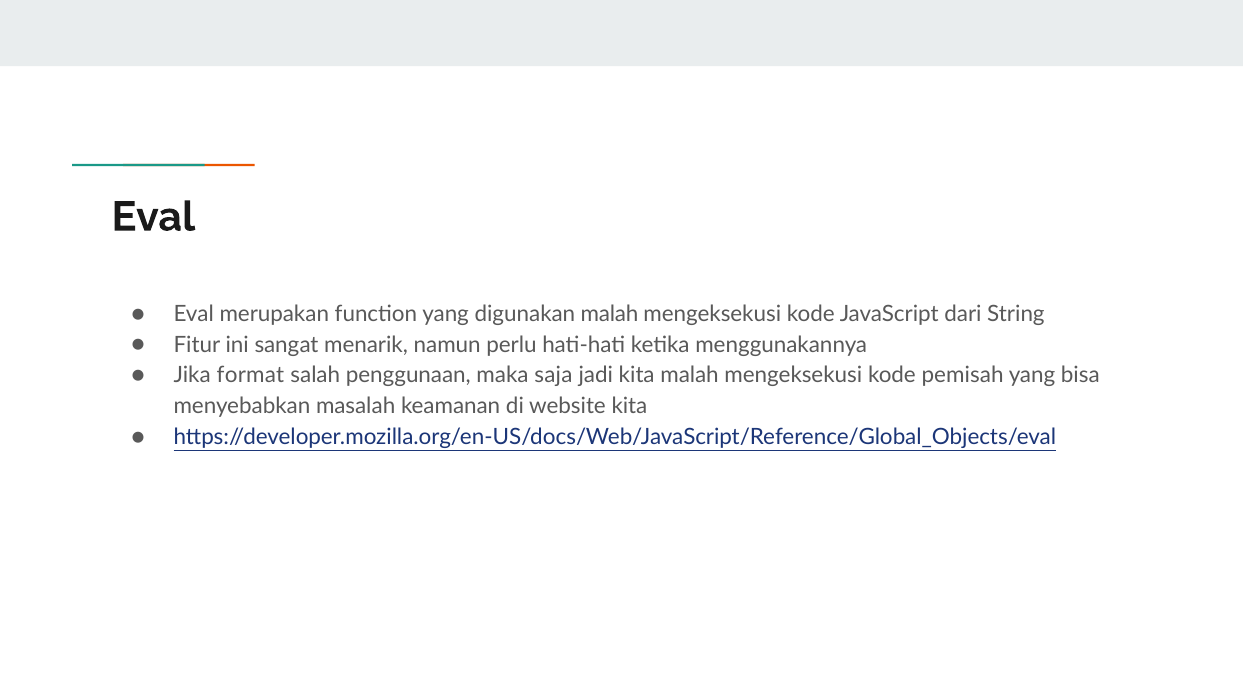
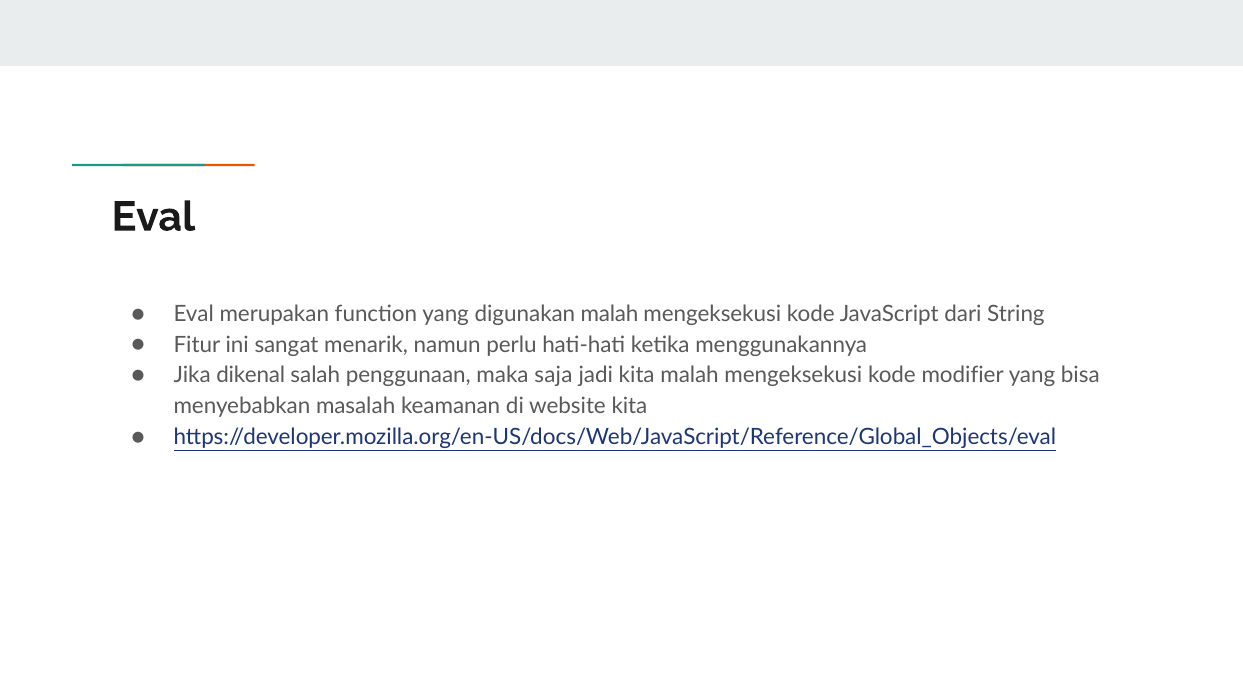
format: format -> dikenal (251, 376)
pemisah: pemisah -> modifier (963, 376)
